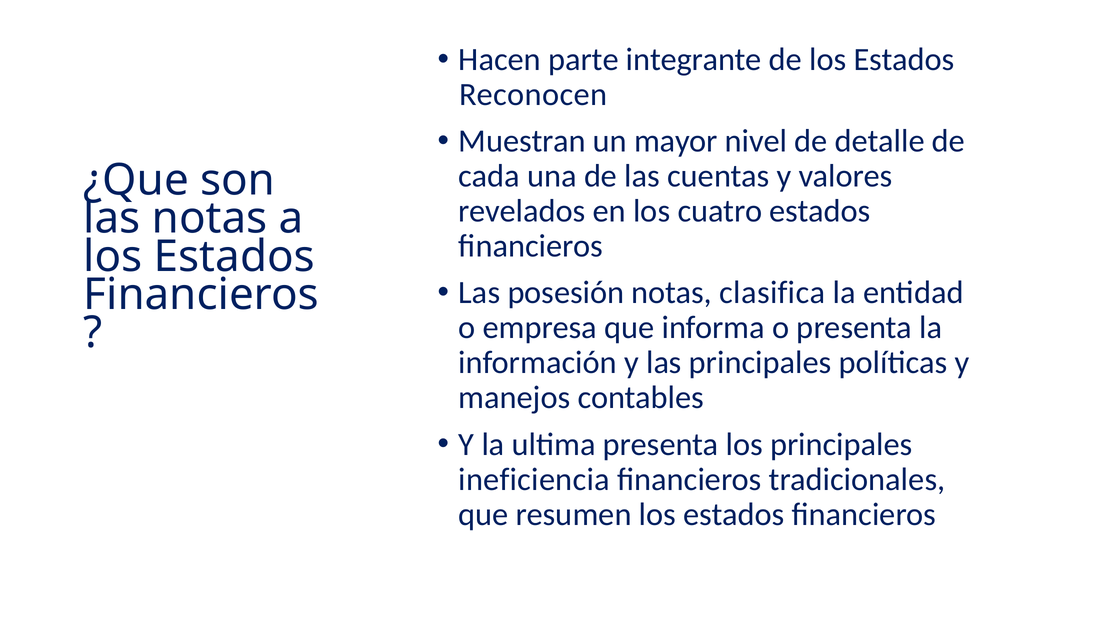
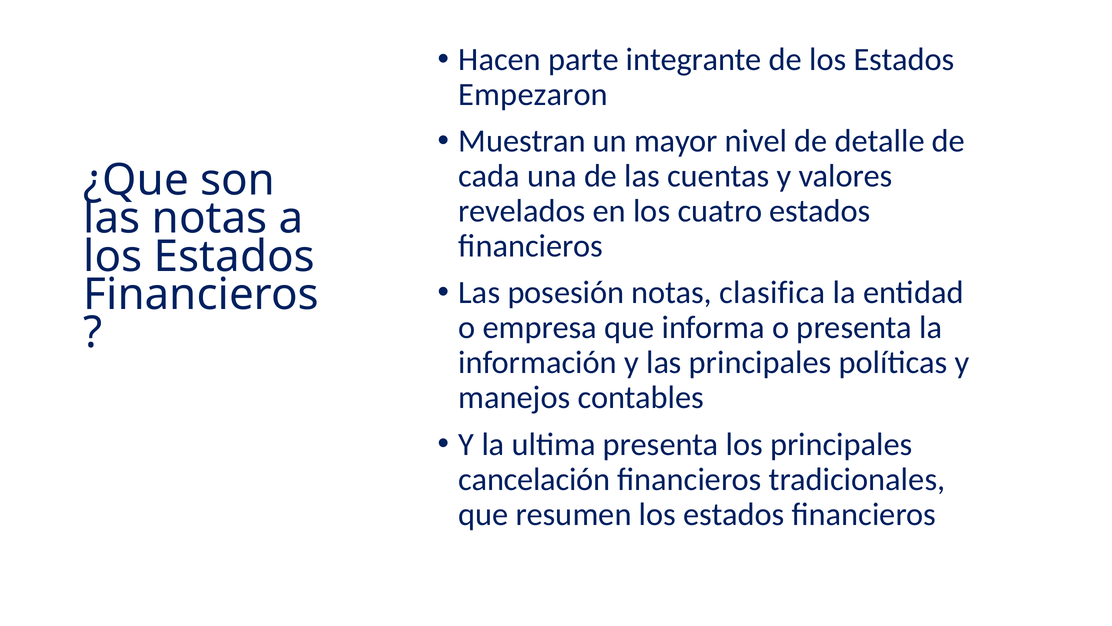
Reconocen: Reconocen -> Empezaron (533, 94)
ineficiencia: ineficiencia -> cancelación (534, 479)
